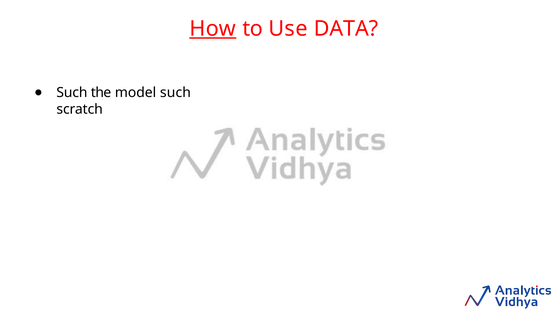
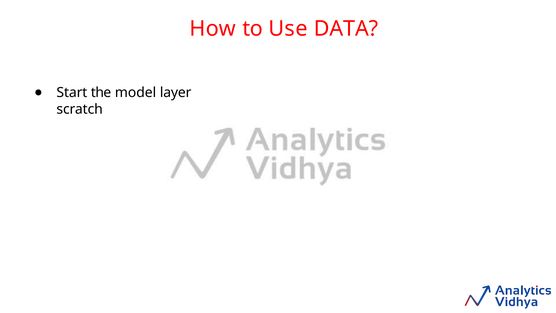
How underline: present -> none (213, 29)
Such: Such -> Start (72, 93)
model such: such -> layer (176, 93)
